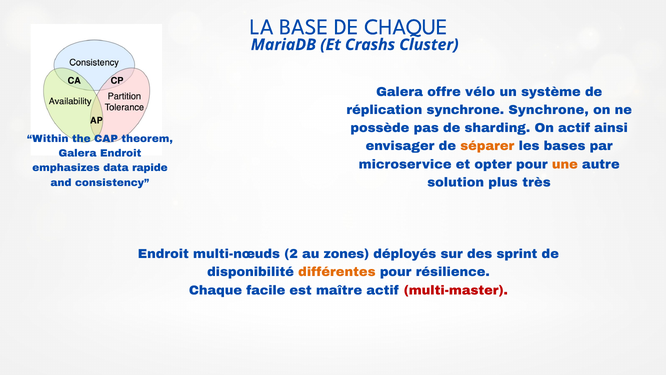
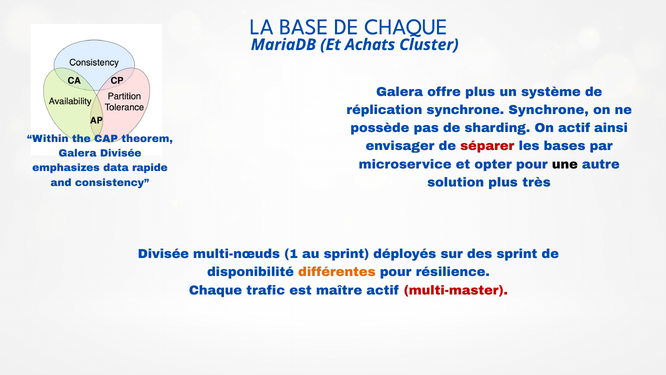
Crashs: Crashs -> Achats (370, 45)
offre vélo: vélo -> plus (480, 92)
séparer colour: orange -> red (487, 146)
Galera Endroit: Endroit -> Divisée (121, 153)
une colour: orange -> black (565, 164)
Endroit: Endroit -> Divisée (163, 254)
2: 2 -> 1 (291, 254)
au zones: zones -> sprint (346, 254)
facile: facile -> trafic (266, 290)
